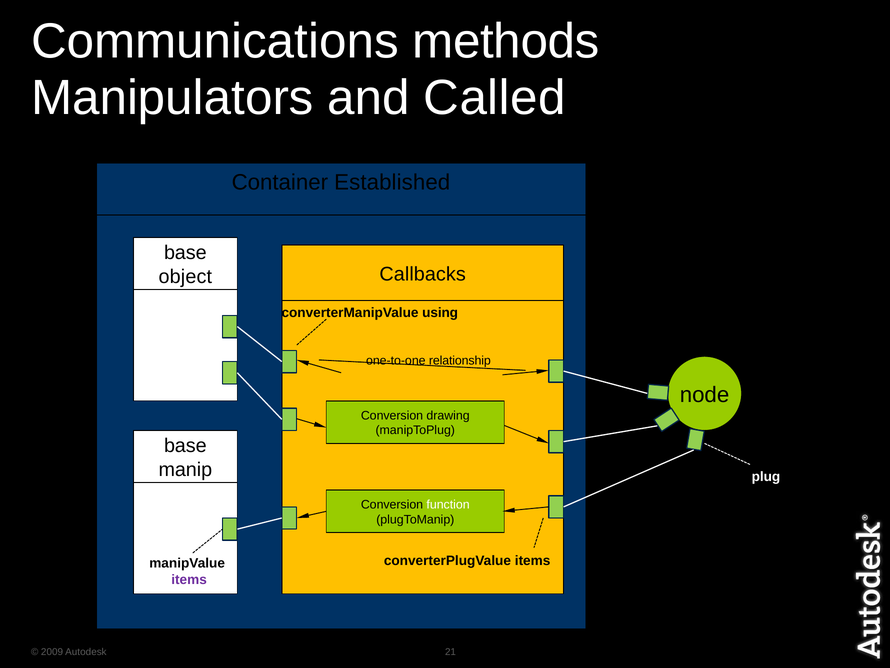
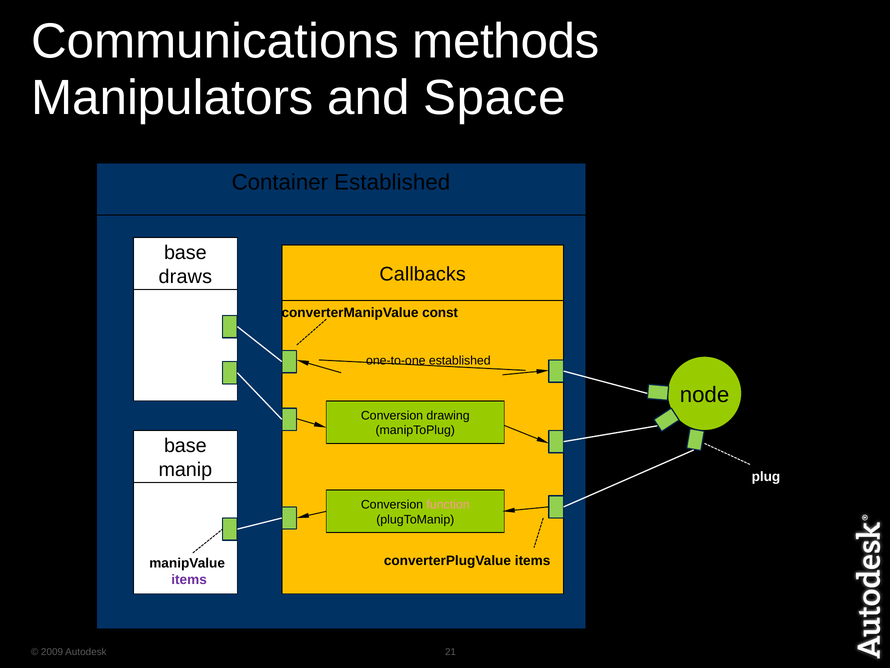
Called: Called -> Space (495, 98)
object: object -> draws (185, 276)
using: using -> const (440, 312)
one-to-one relationship: relationship -> established (460, 361)
function colour: white -> pink (448, 504)
